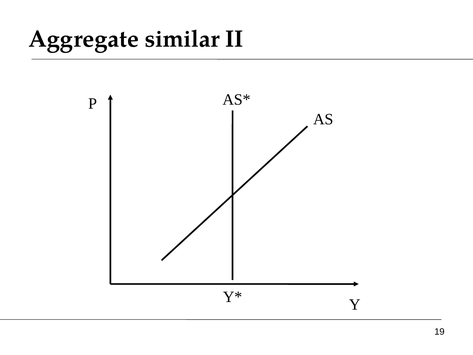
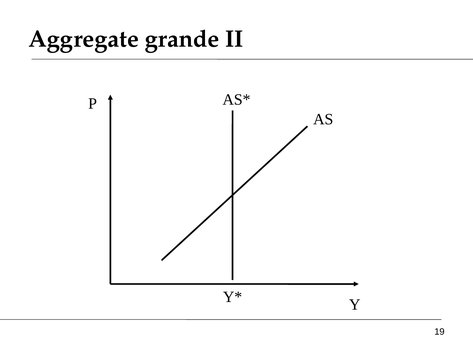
similar: similar -> grande (182, 39)
